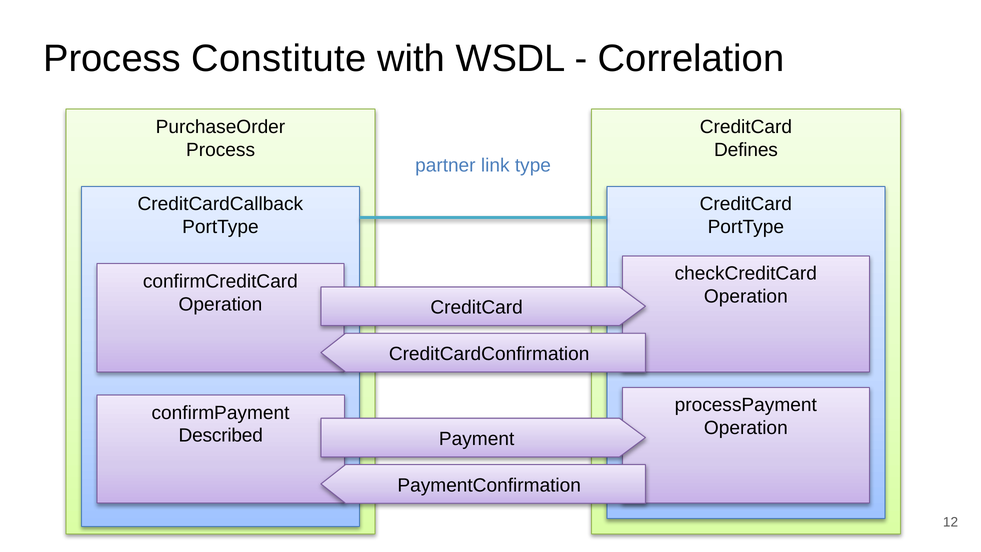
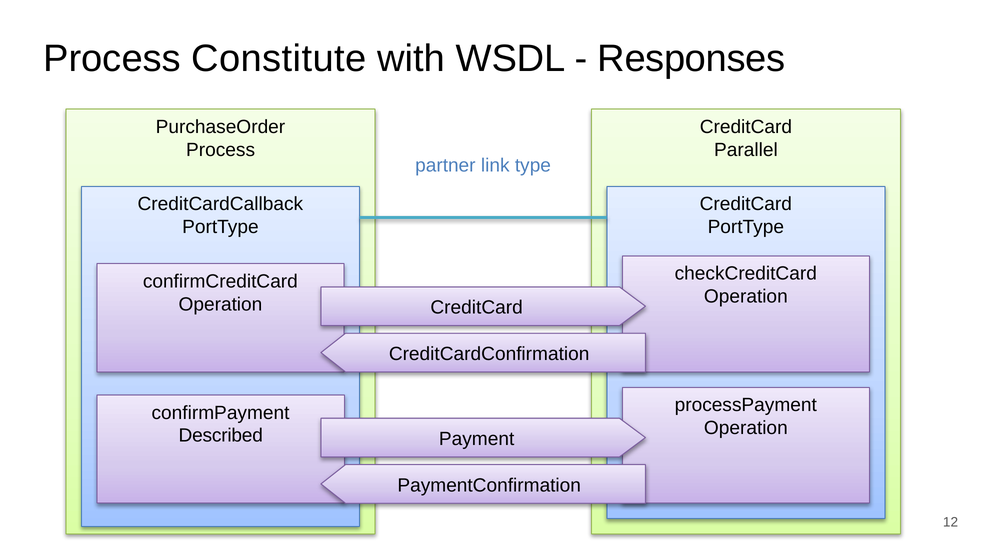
Correlation: Correlation -> Responses (691, 59)
Defines: Defines -> Parallel (746, 150)
